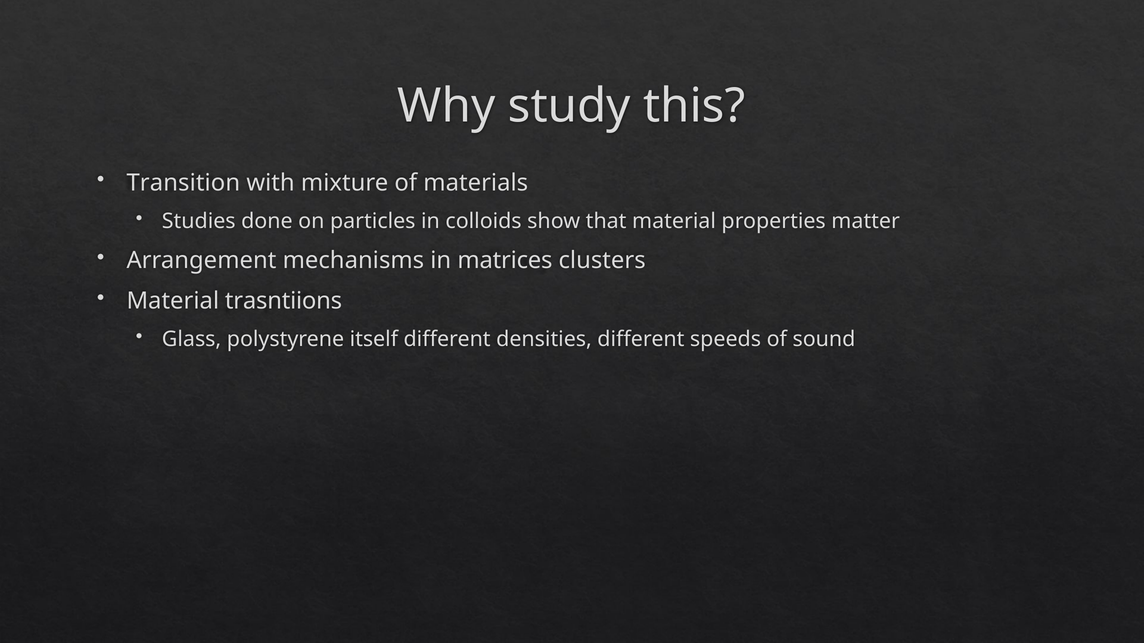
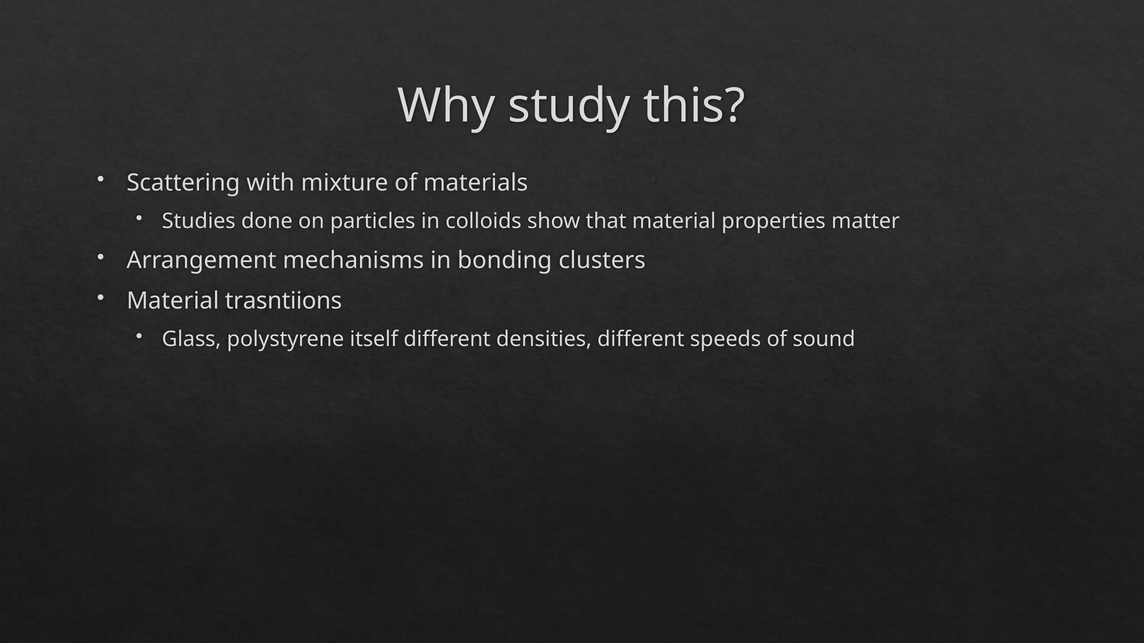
Transition: Transition -> Scattering (183, 183)
matrices: matrices -> bonding (505, 261)
